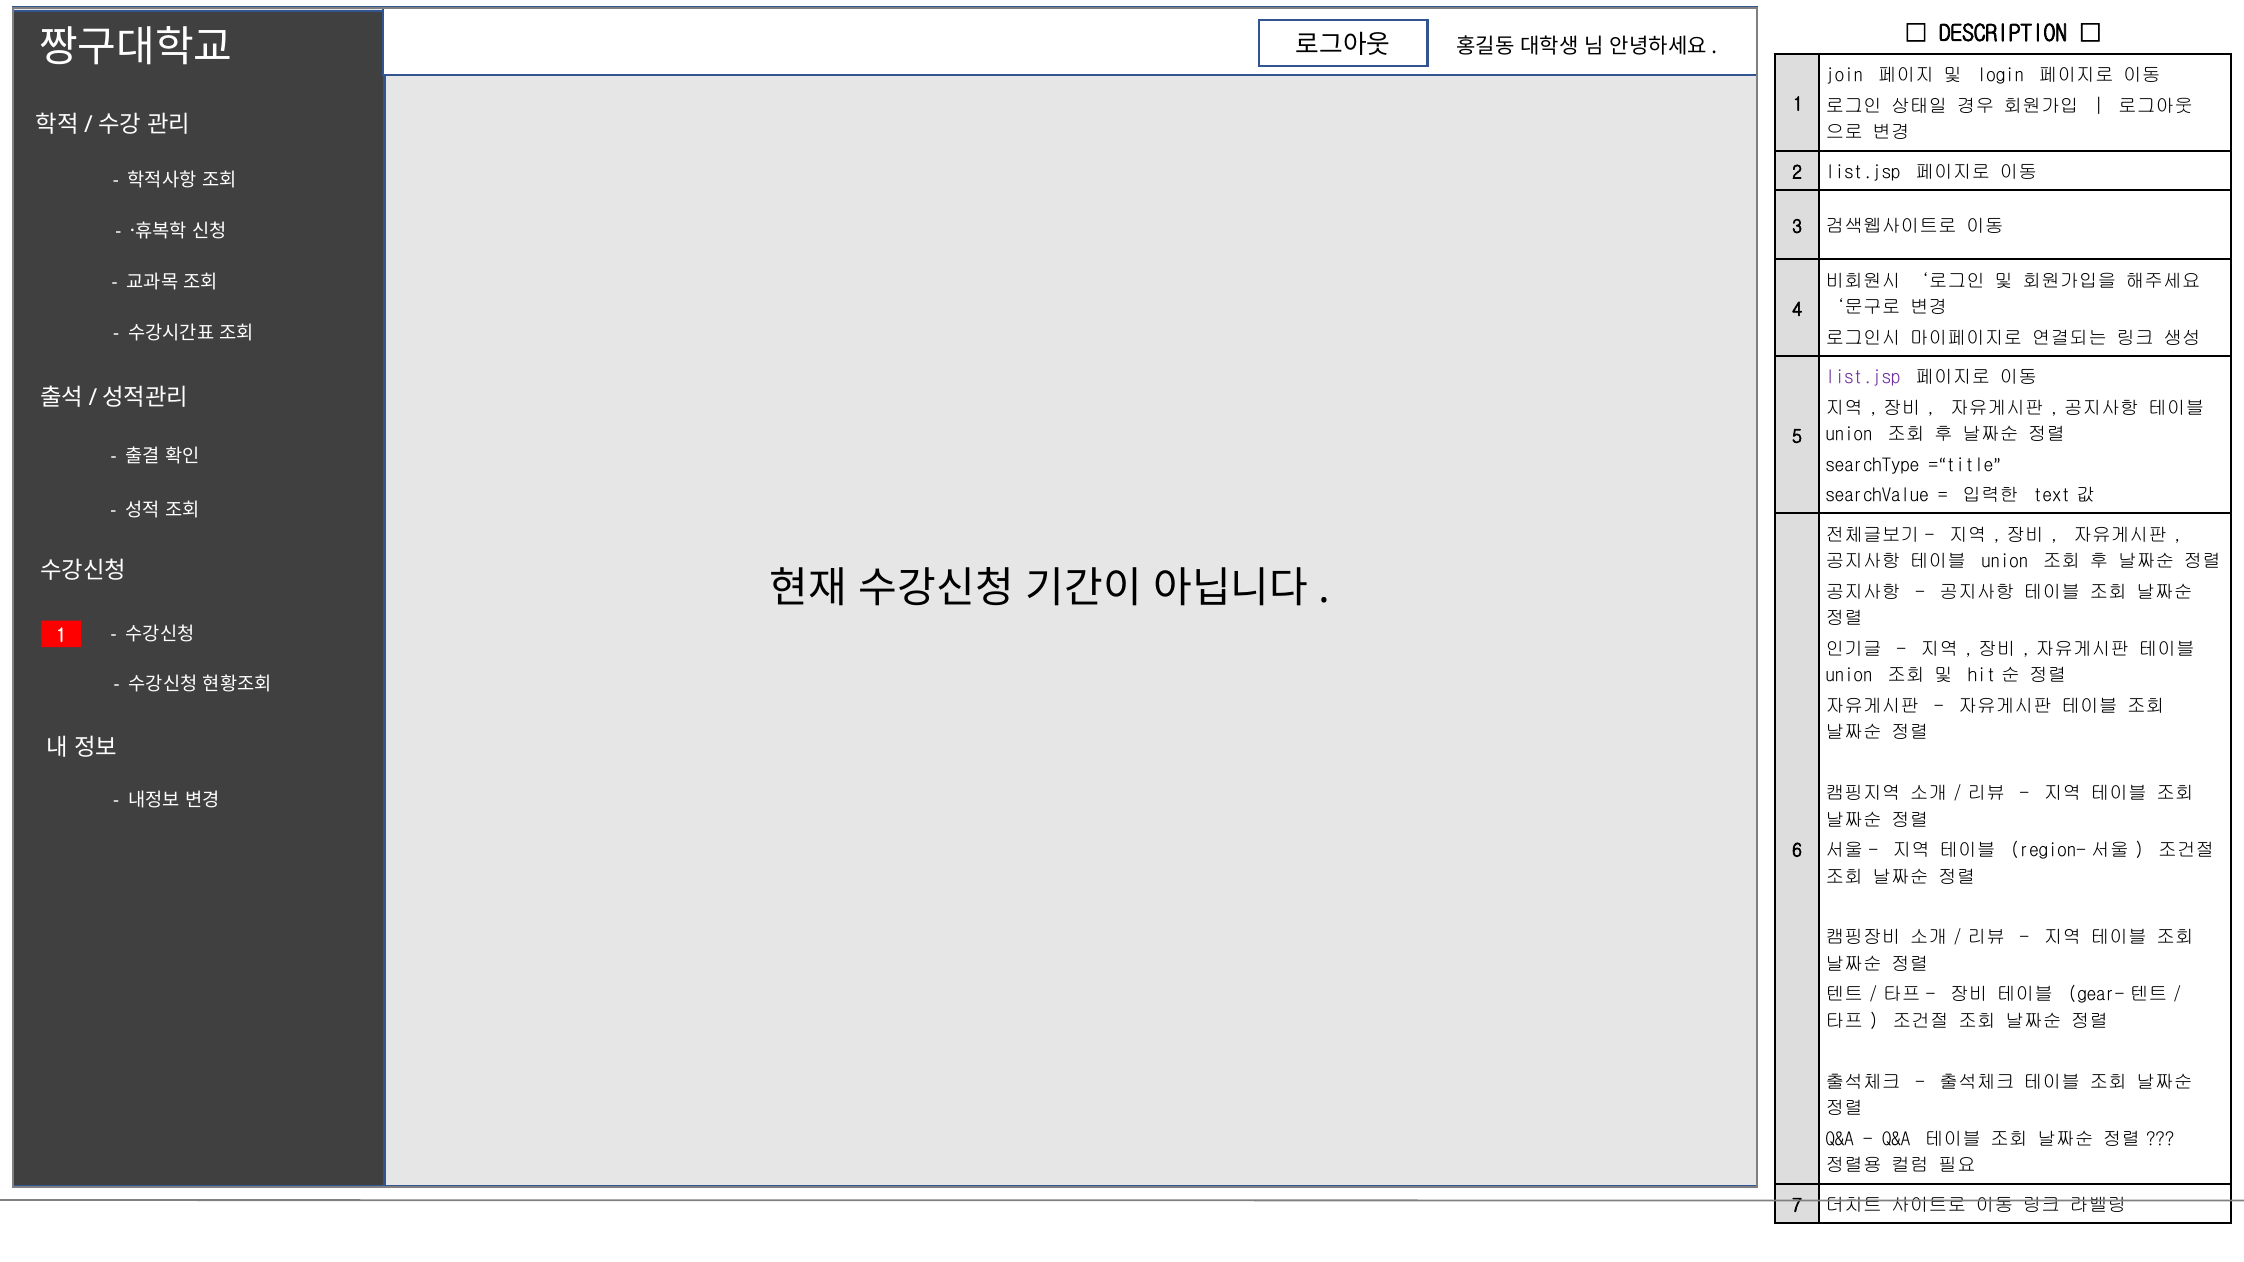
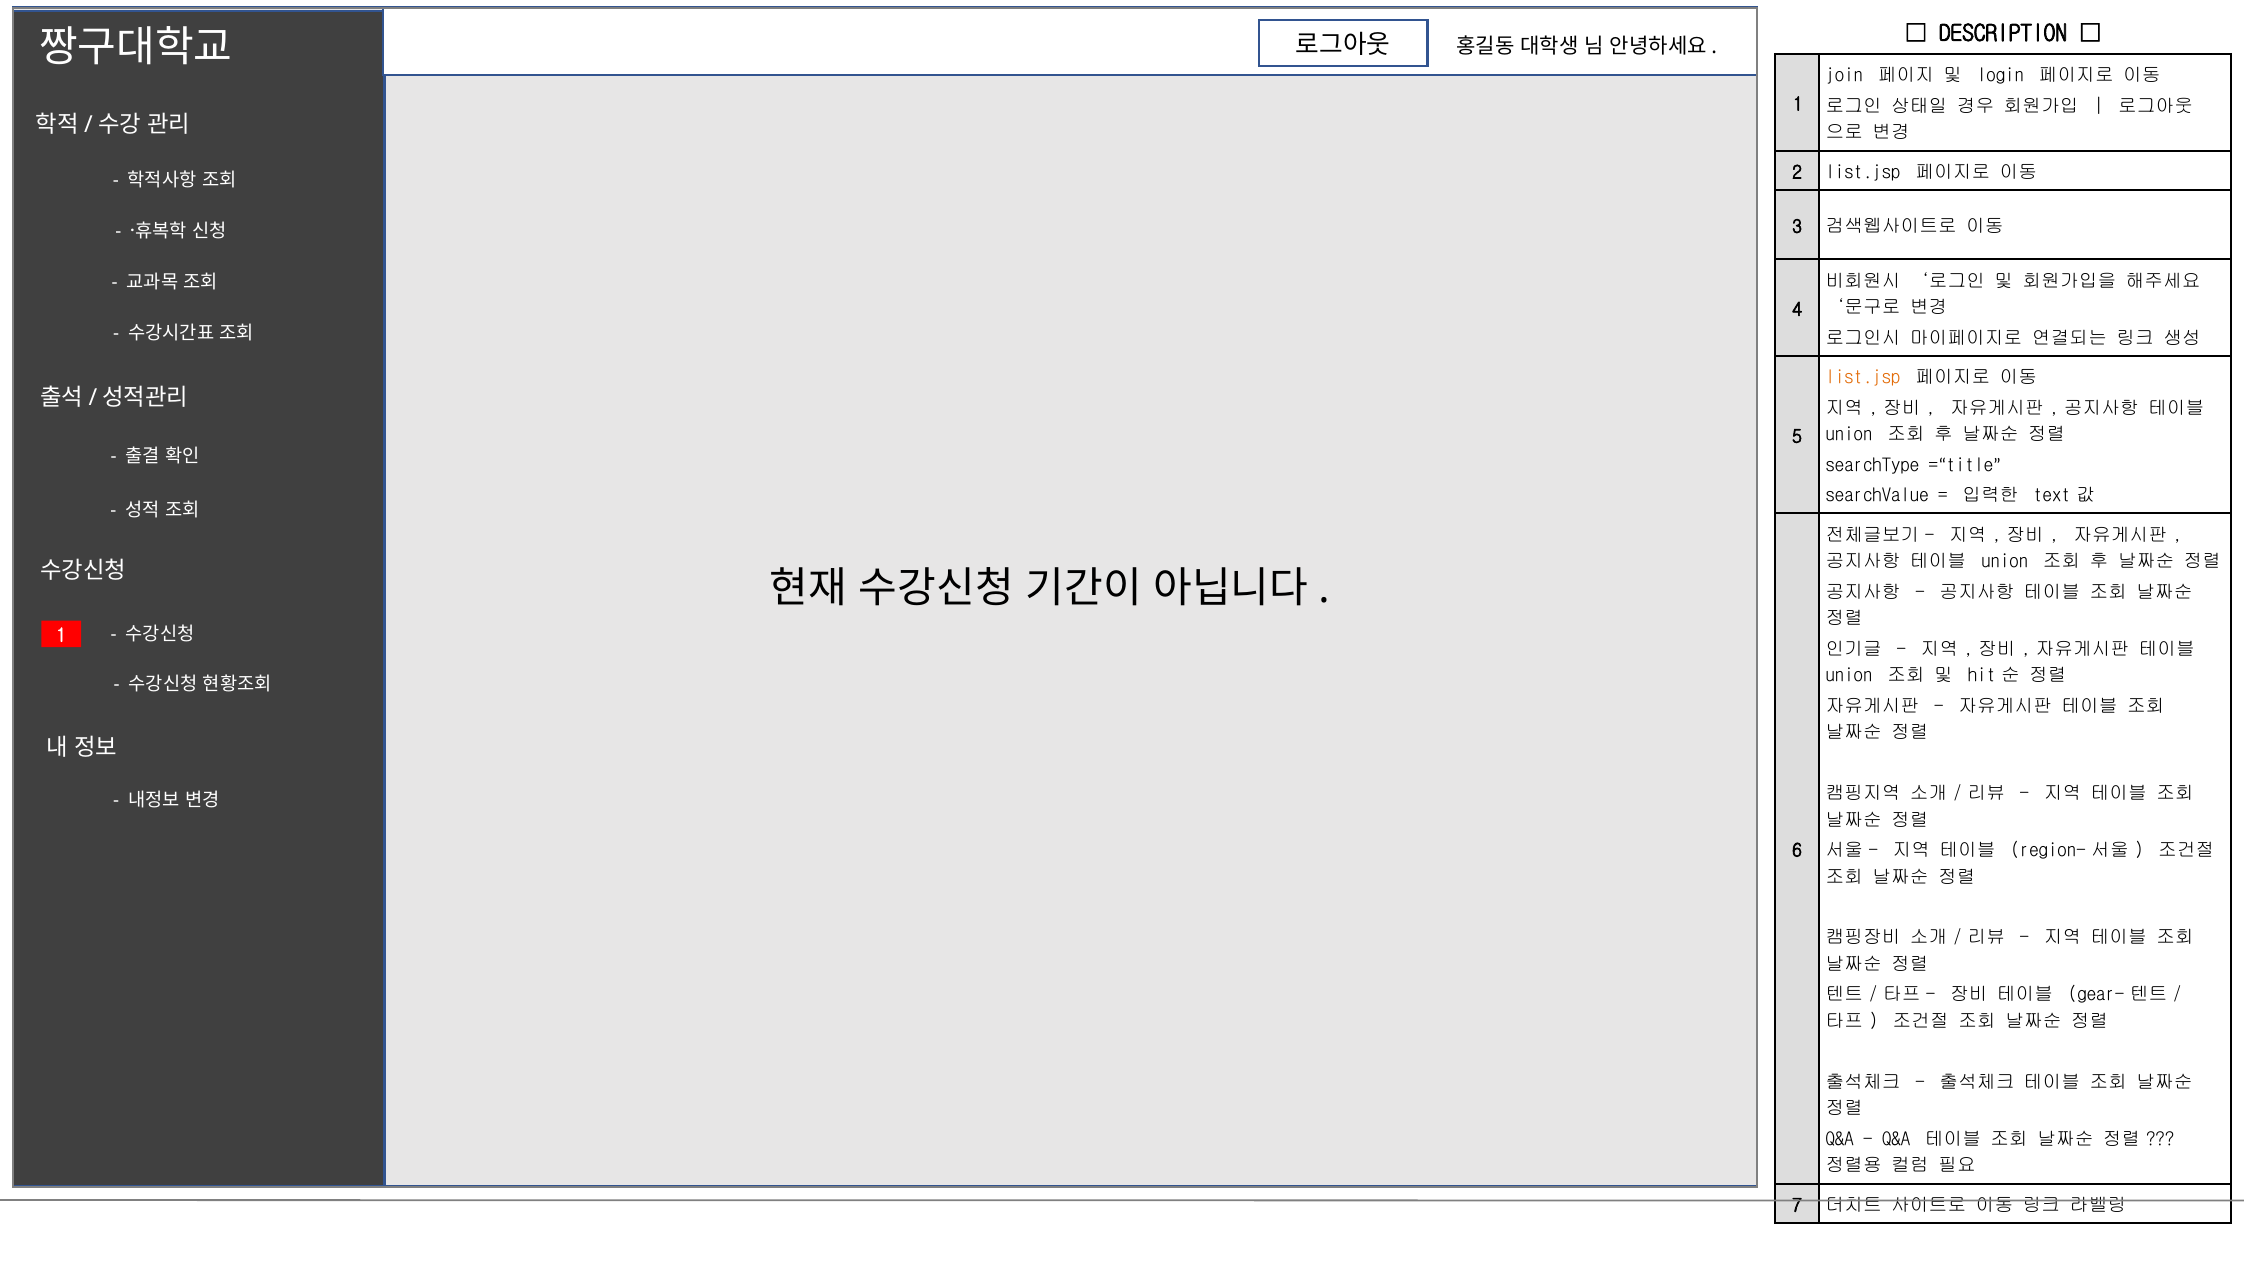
list.jsp colour: purple -> orange (1863, 378)
